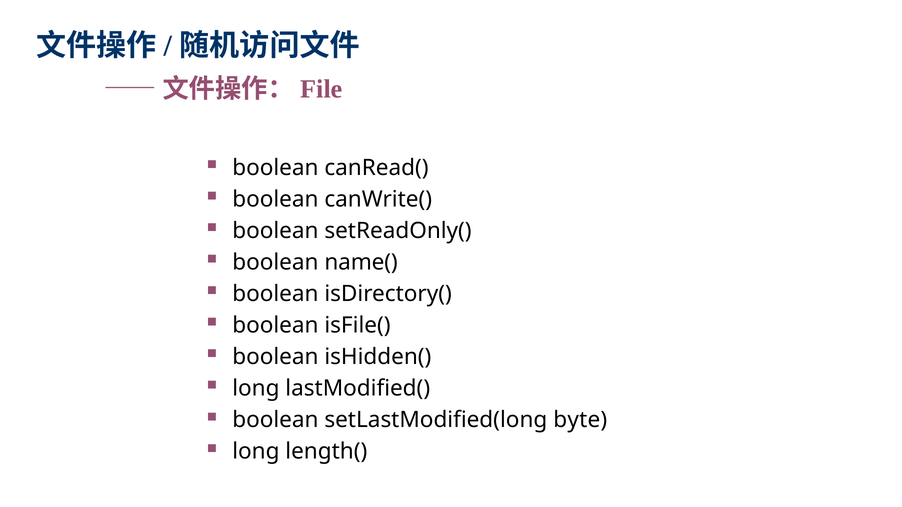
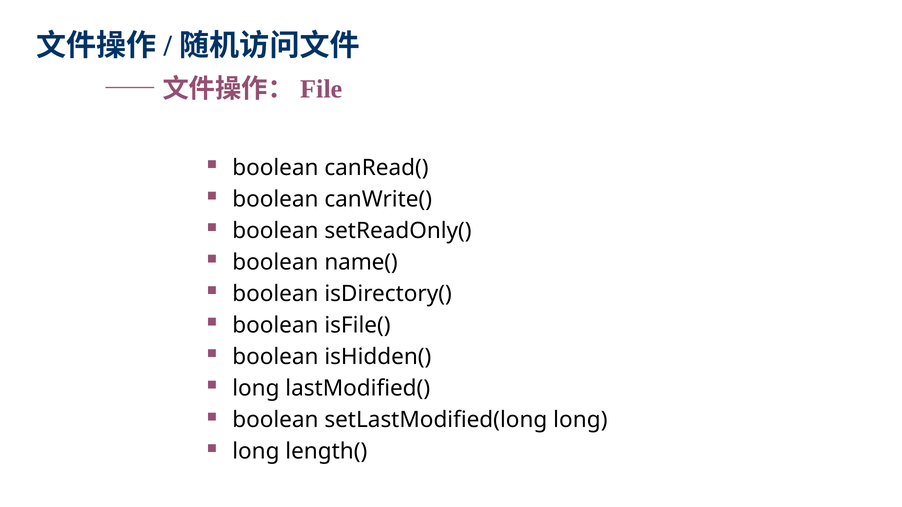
setLastModified(long byte: byte -> long (580, 420)
